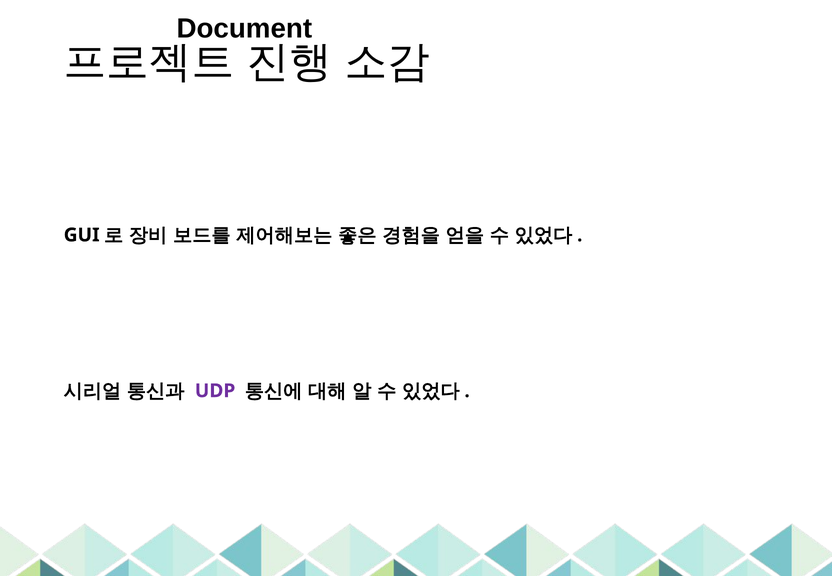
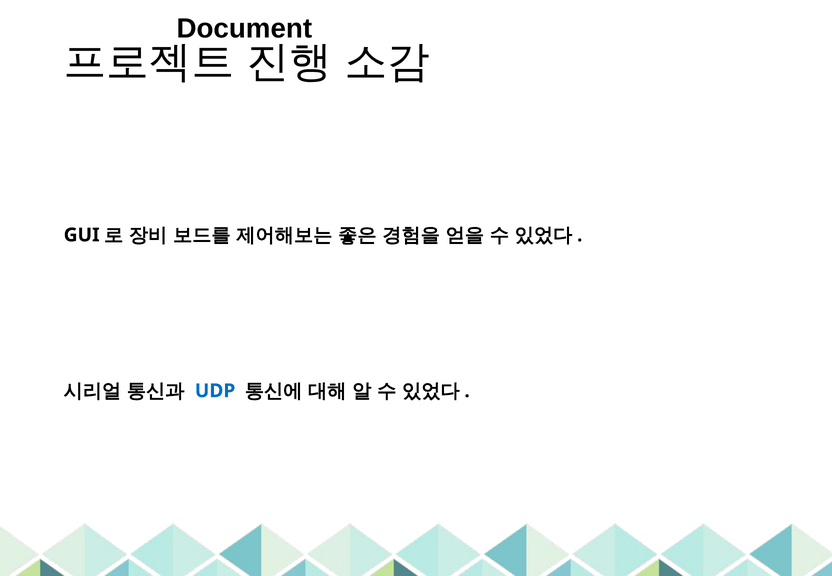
UDP colour: purple -> blue (215, 391)
